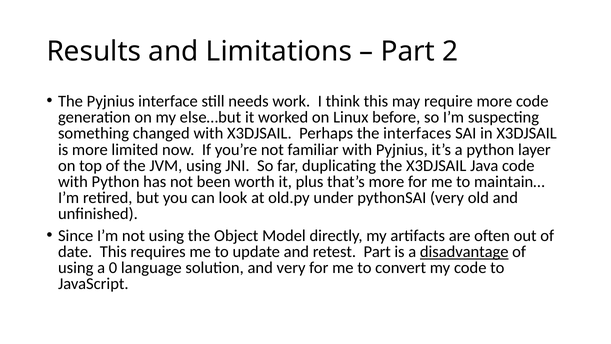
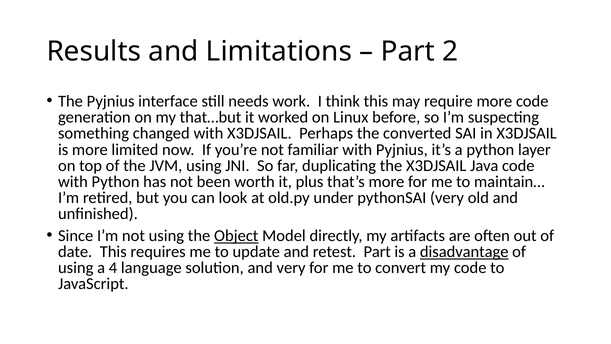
else…but: else…but -> that…but (211, 117)
interfaces: interfaces -> converted (417, 133)
Object underline: none -> present (236, 235)
0: 0 -> 4 (113, 268)
